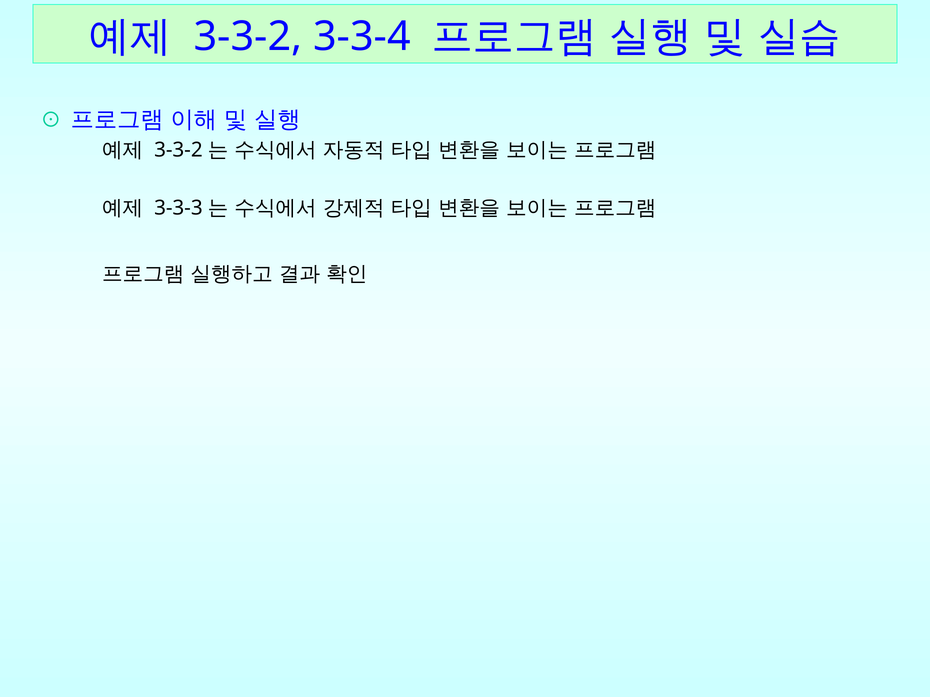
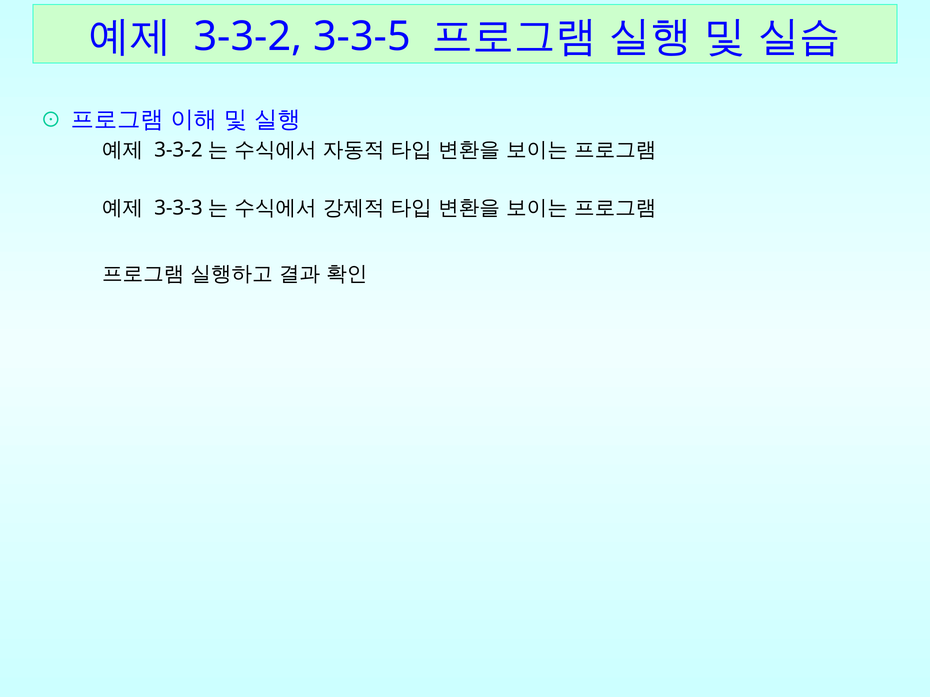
3-3-4: 3-3-4 -> 3-3-5 (362, 37)
